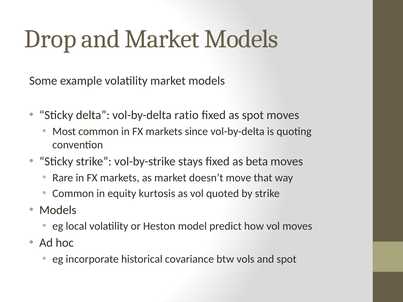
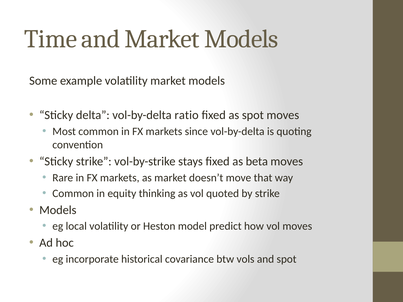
Drop: Drop -> Time (51, 39)
kurtosis: kurtosis -> thinking (157, 194)
